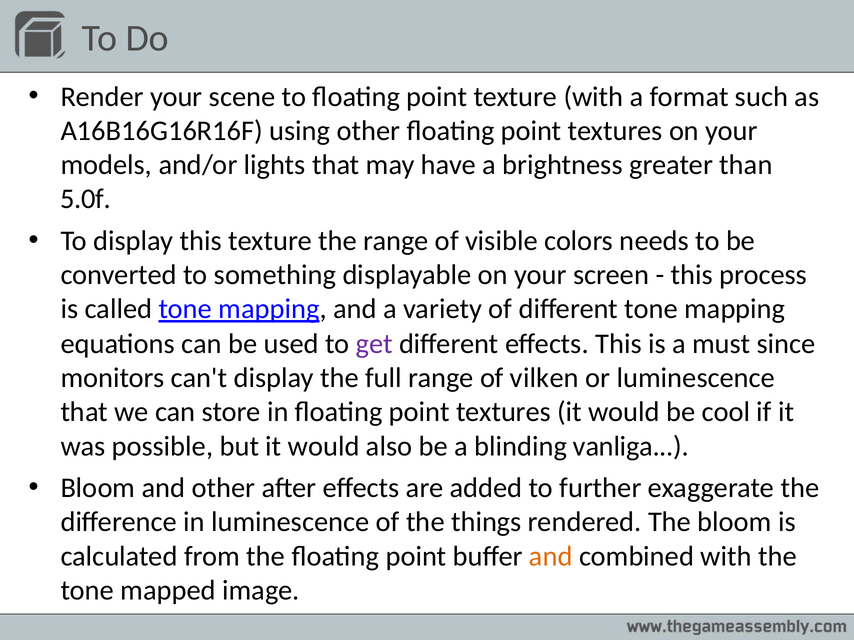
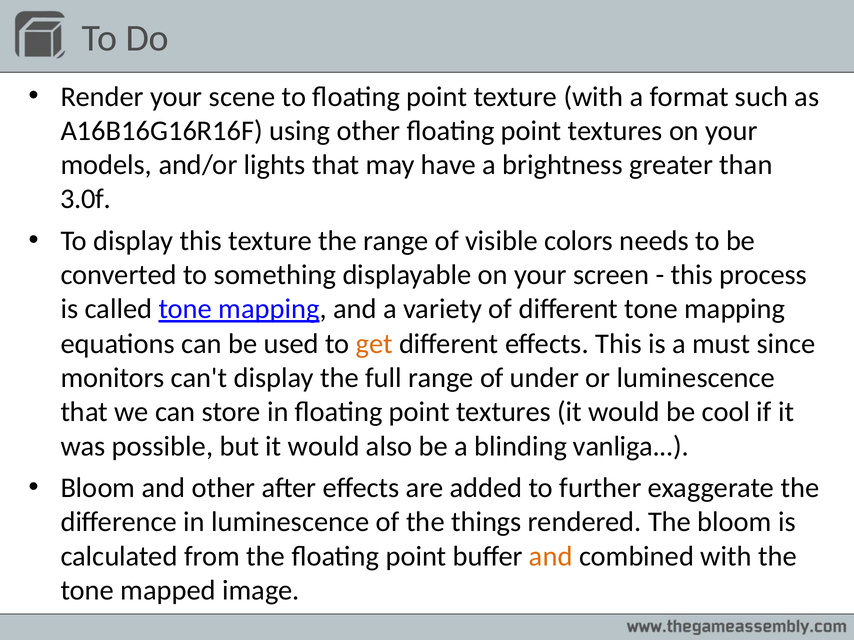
5.0f: 5.0f -> 3.0f (86, 199)
get colour: purple -> orange (374, 344)
vilken: vilken -> under (544, 378)
